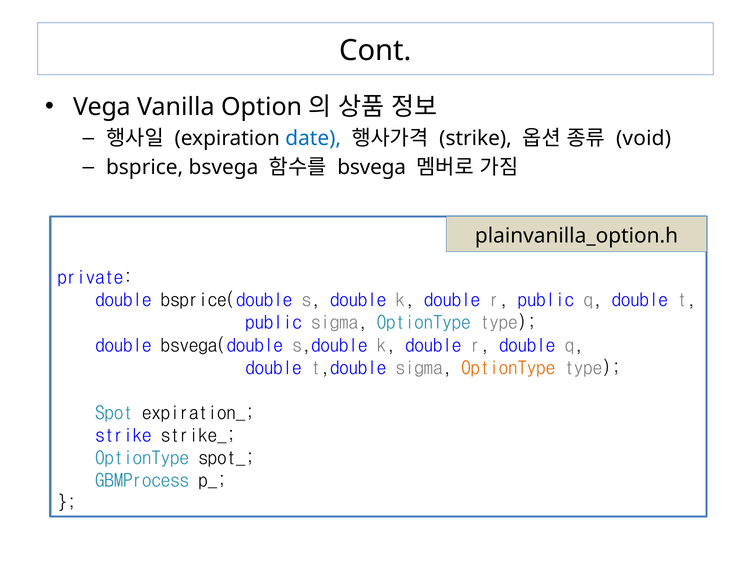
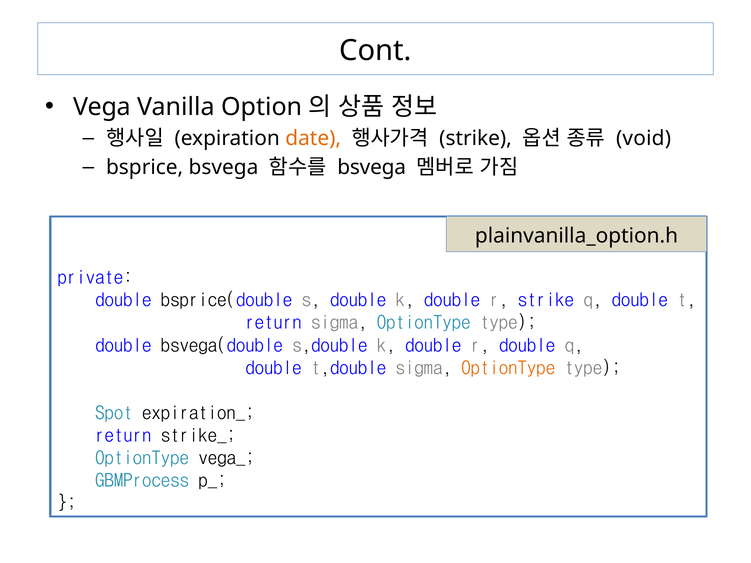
date colour: blue -> orange (313, 138)
r public: public -> strike (546, 300)
public: public -> return (273, 323)
strike: strike -> return (123, 436)
spot_: spot_ -> vega_ (227, 458)
